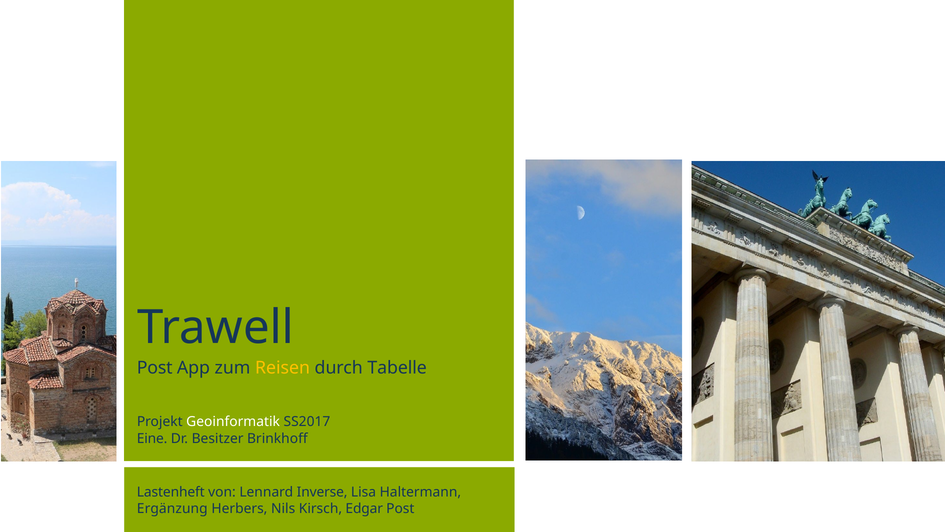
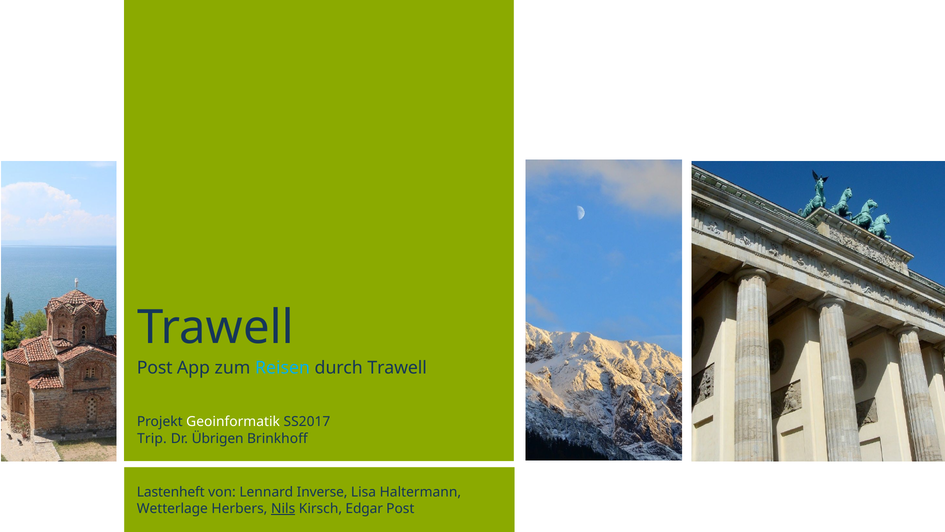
Reisen colour: yellow -> light blue (283, 368)
durch Tabelle: Tabelle -> Trawell (397, 368)
Eine: Eine -> Trip (152, 438)
Besitzer: Besitzer -> Übrigen (218, 438)
Ergänzung: Ergänzung -> Wetterlage (172, 508)
Nils underline: none -> present (283, 508)
